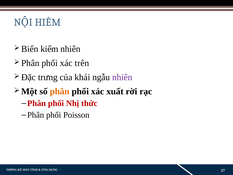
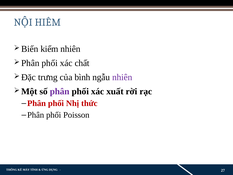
trên: trên -> chất (82, 63)
khái: khái -> bình (82, 77)
phân colour: orange -> purple (60, 91)
